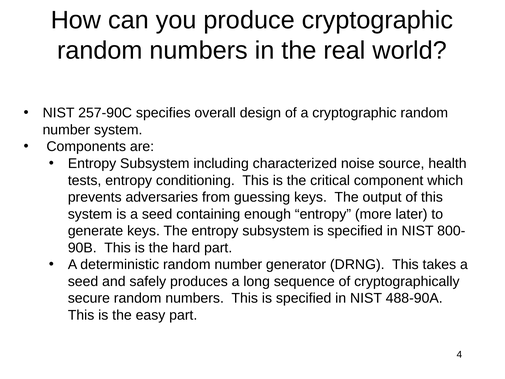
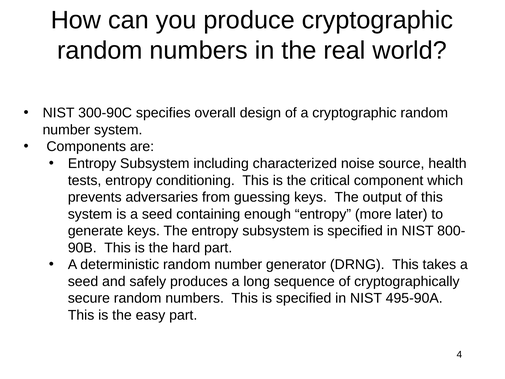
257-90C: 257-90C -> 300-90C (105, 113)
488-90A: 488-90A -> 495-90A (414, 298)
